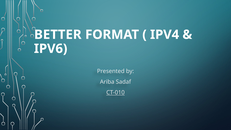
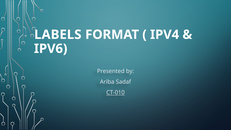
BETTER: BETTER -> LABELS (58, 35)
